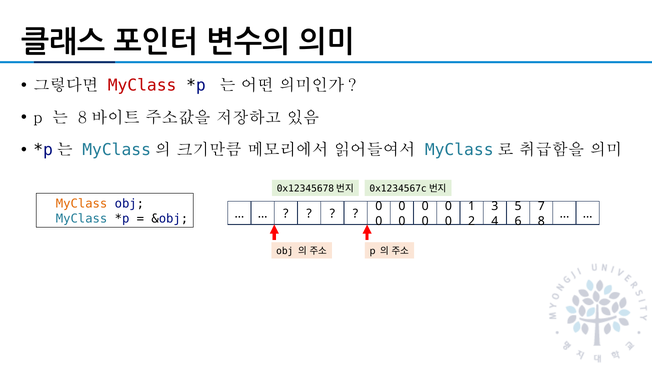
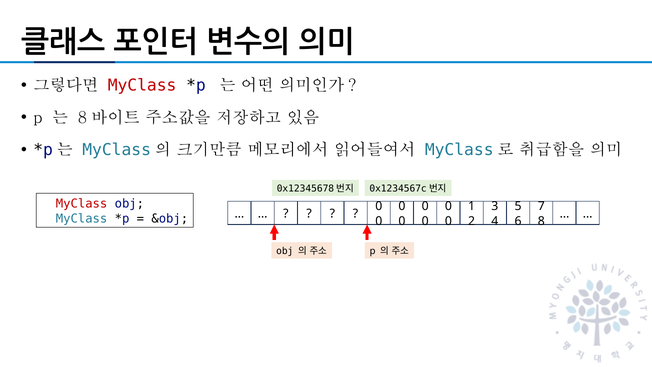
MyClass colour: orange -> red (82, 204)
